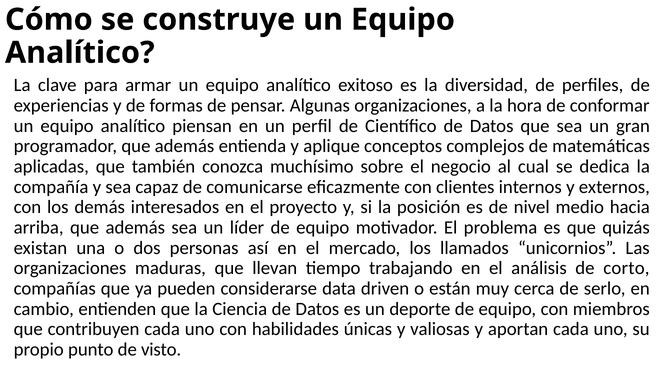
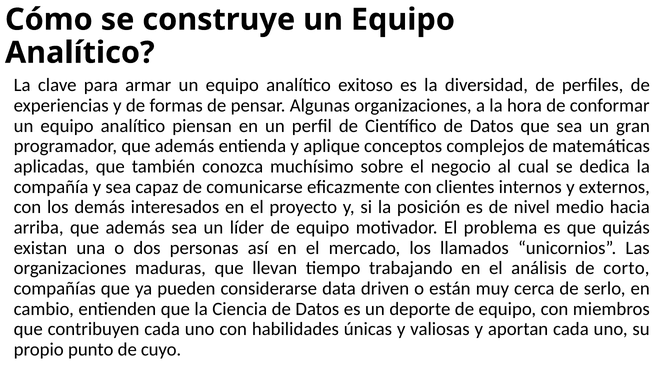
visto: visto -> cuyo (161, 349)
